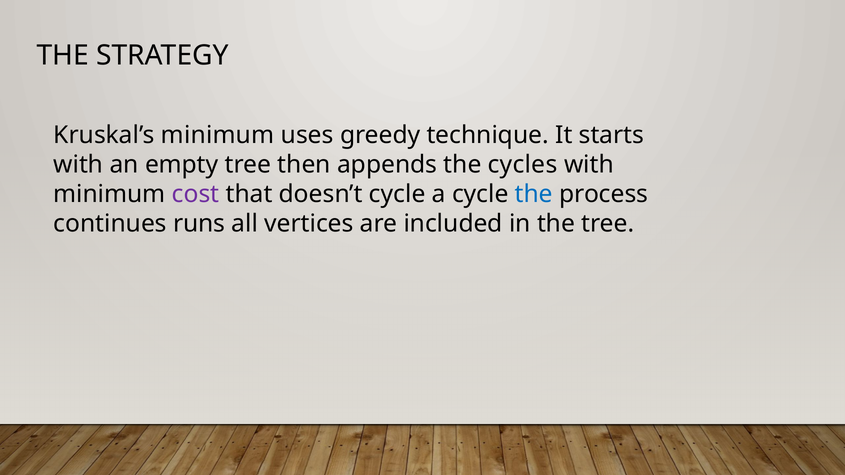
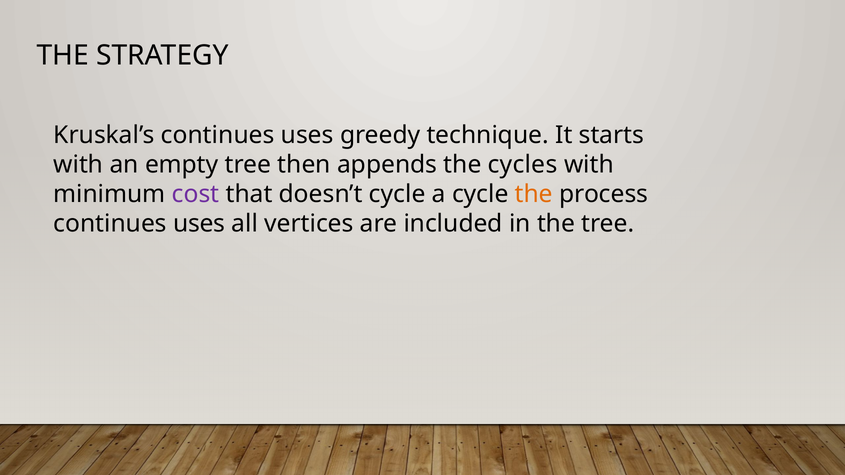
Kruskal’s minimum: minimum -> continues (218, 135)
the colour: blue -> orange (534, 194)
runs: runs -> uses (199, 224)
